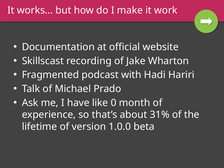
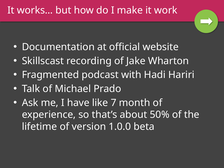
0: 0 -> 7 (114, 103)
31%: 31% -> 50% (160, 115)
